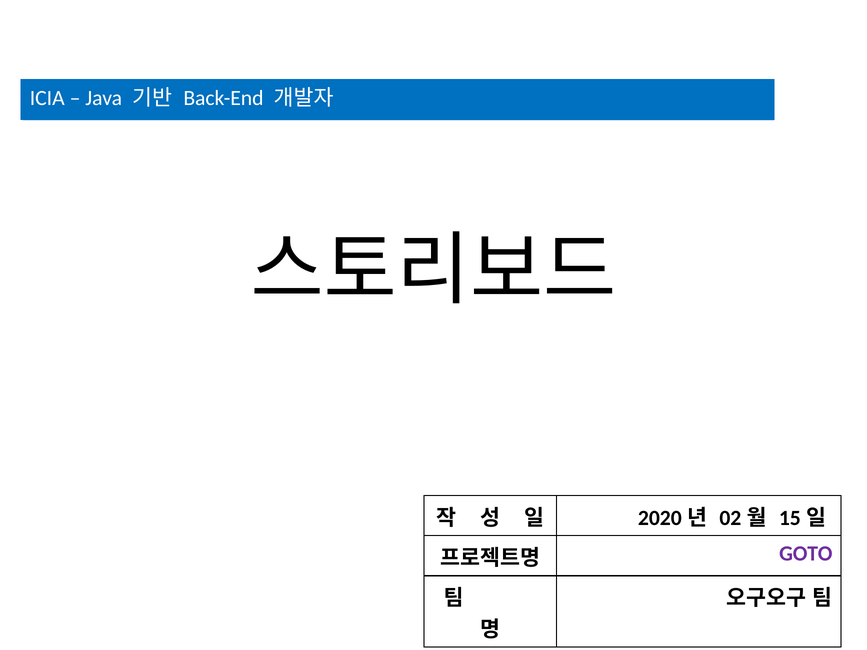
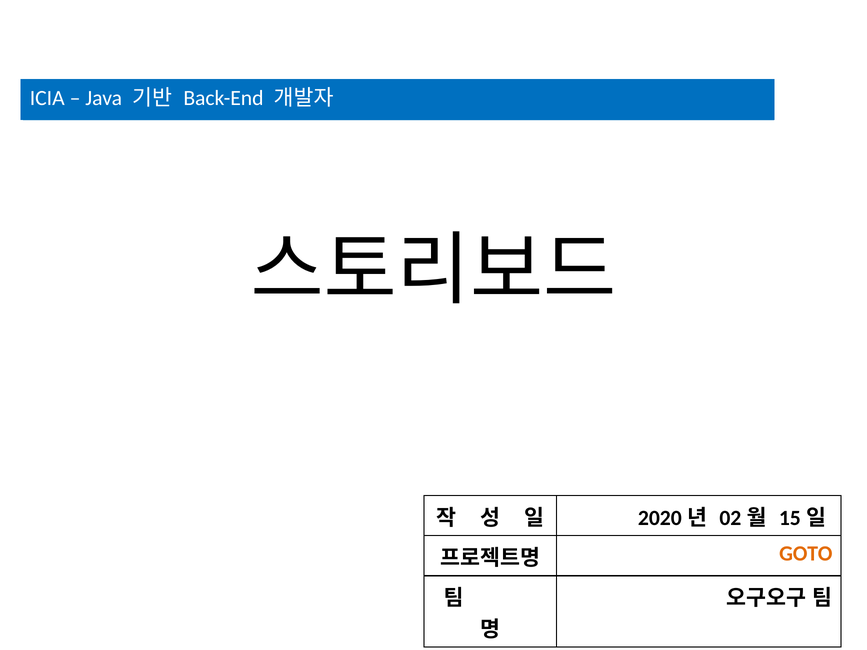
GOTO colour: purple -> orange (806, 554)
